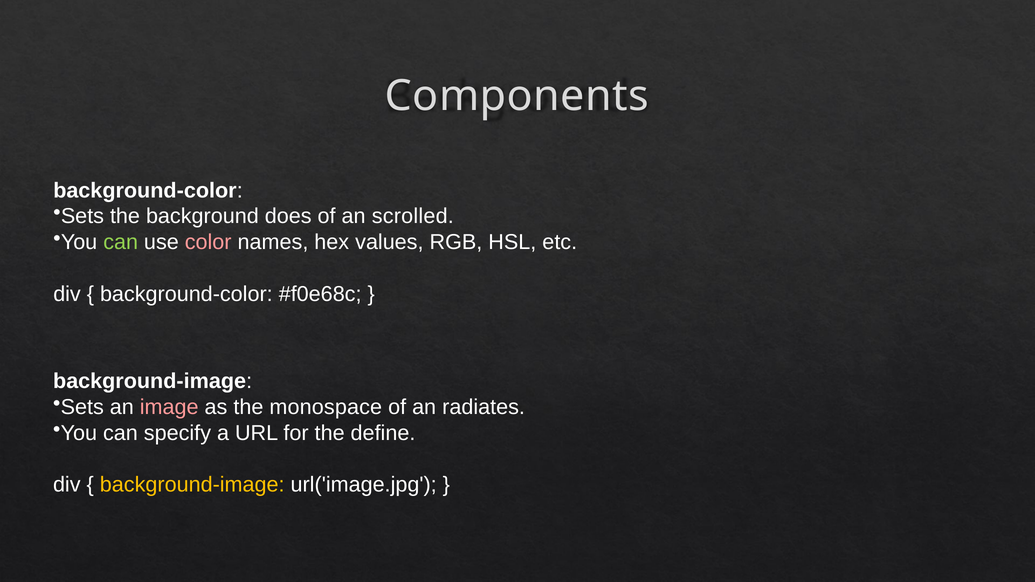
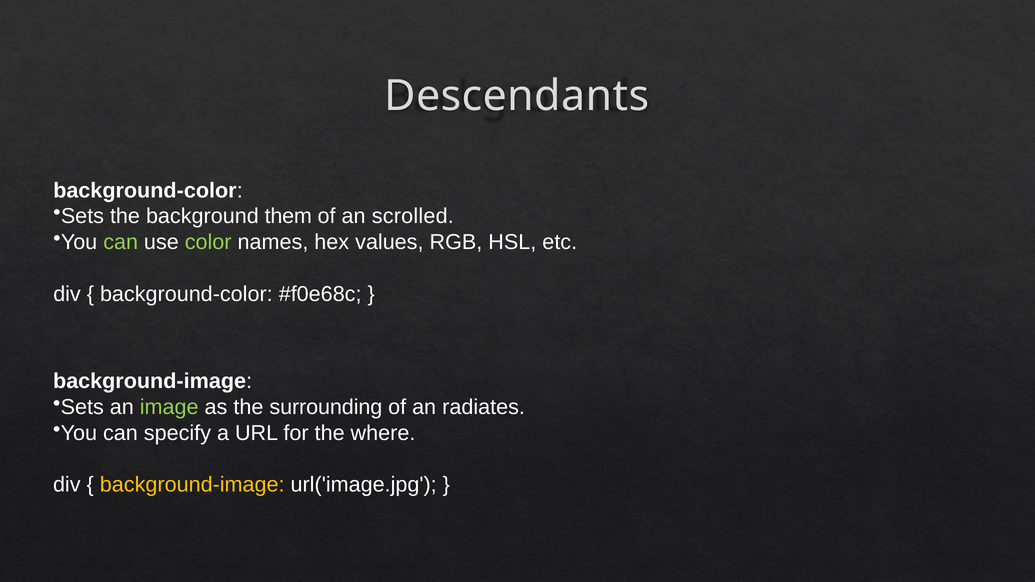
Components: Components -> Descendants (517, 96)
does: does -> them (288, 216)
color colour: pink -> light green (208, 242)
image colour: pink -> light green (169, 407)
monospace: monospace -> surrounding (326, 407)
define: define -> where (383, 433)
